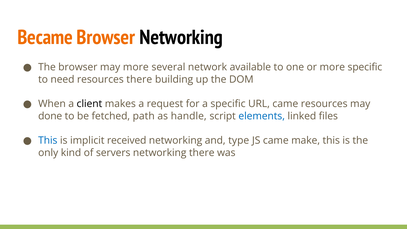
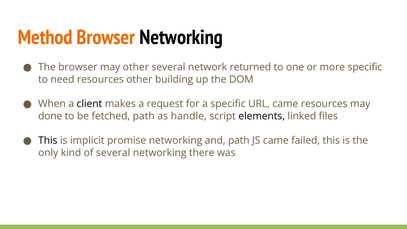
Became: Became -> Method (45, 38)
may more: more -> other (136, 67)
available: available -> returned (250, 67)
resources there: there -> other (139, 79)
elements colour: blue -> black (262, 116)
This colour: blue -> black (48, 141)
received: received -> promise (127, 141)
and type: type -> path (239, 141)
make: make -> failed (306, 141)
of servers: servers -> several (113, 153)
